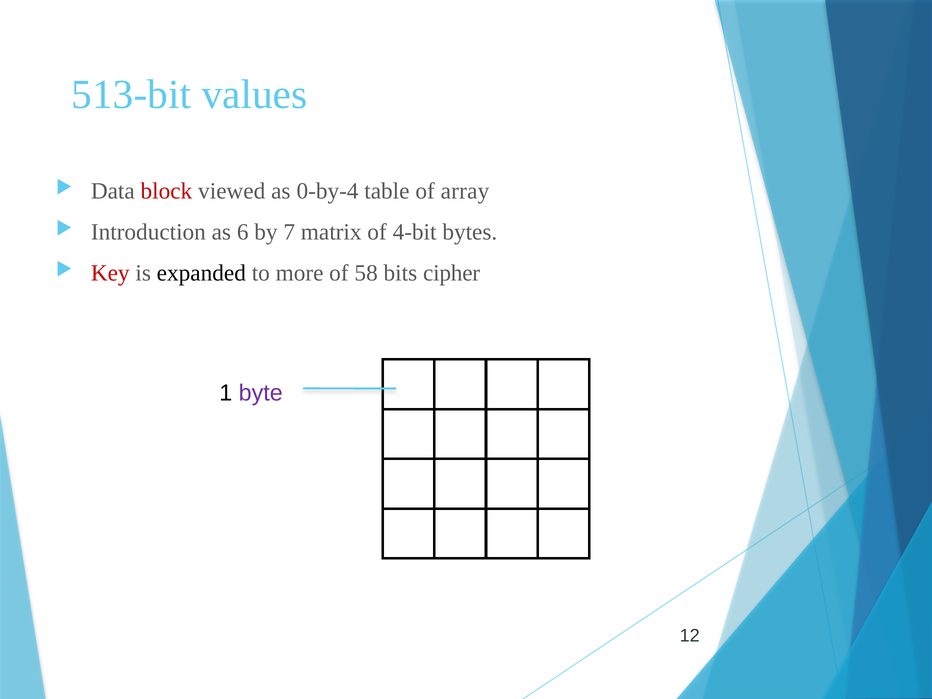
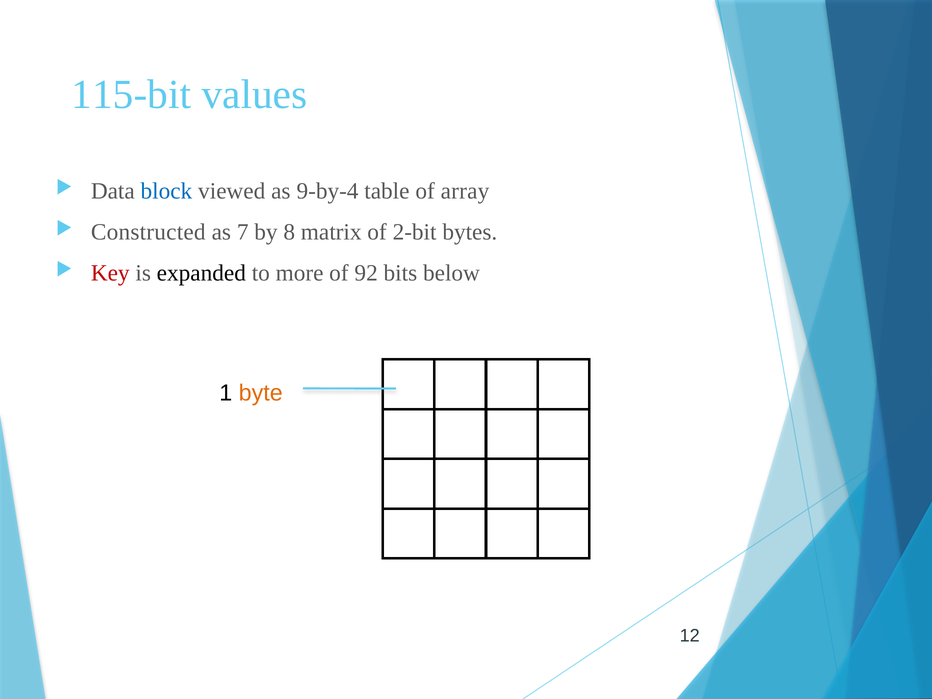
513-bit: 513-bit -> 115-bit (131, 95)
block colour: red -> blue (166, 191)
0-by-4: 0-by-4 -> 9-by-4 (328, 191)
Introduction: Introduction -> Constructed (148, 232)
6: 6 -> 7 (243, 232)
7: 7 -> 8 (289, 232)
4-bit: 4-bit -> 2-bit (415, 232)
58: 58 -> 92 (366, 273)
cipher: cipher -> below (451, 273)
byte colour: purple -> orange (261, 393)
